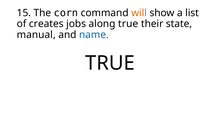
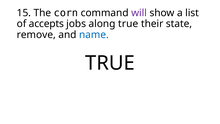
will colour: orange -> purple (139, 13)
creates: creates -> accepts (46, 24)
manual: manual -> remove (36, 35)
